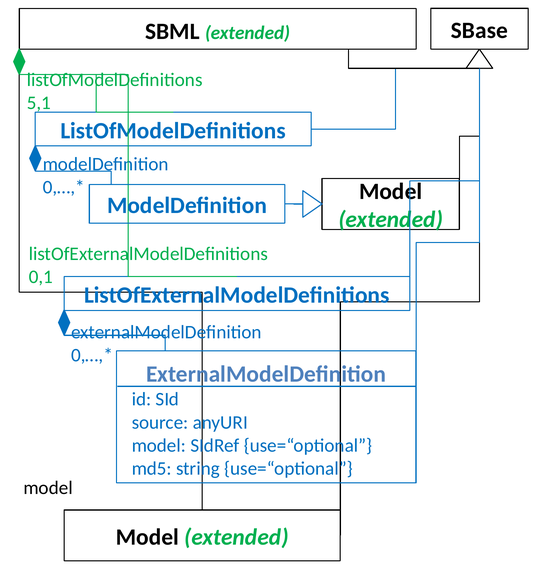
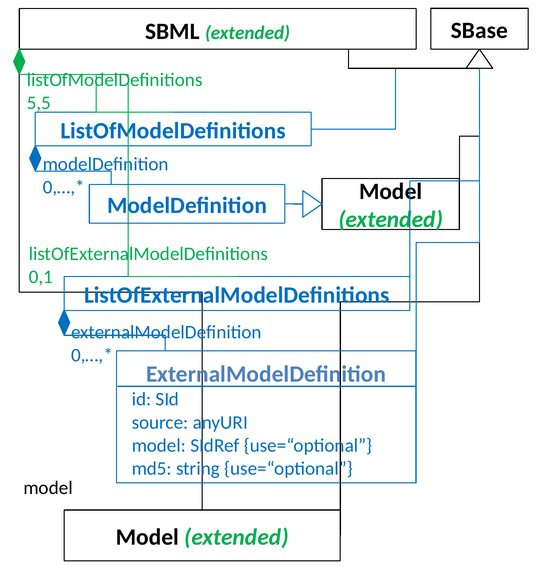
5,1: 5,1 -> 5,5 (39, 103)
